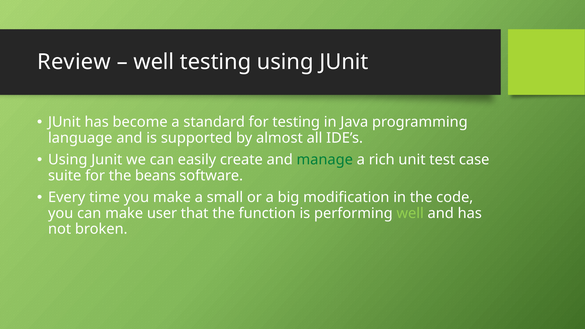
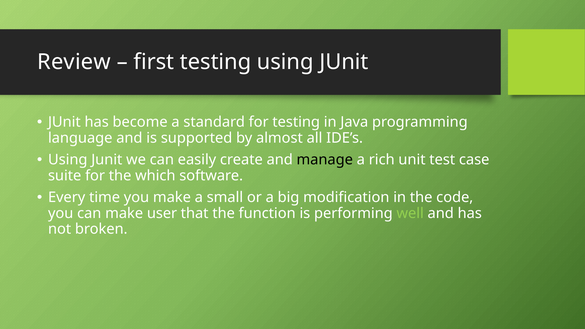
well: well -> first (154, 62)
manage colour: green -> black (325, 160)
beans: beans -> which (155, 176)
